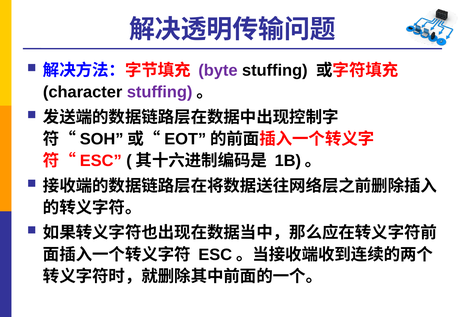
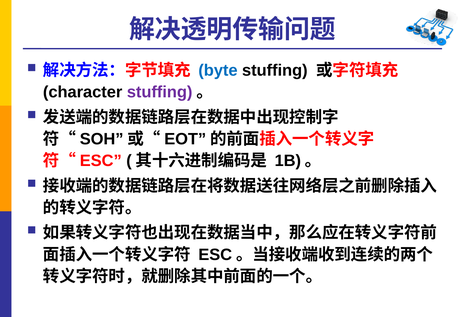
byte colour: purple -> blue (218, 70)
